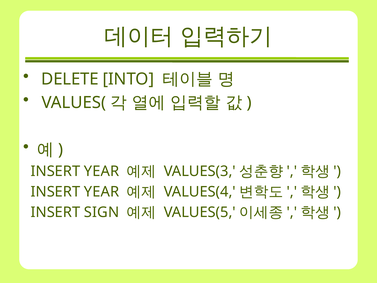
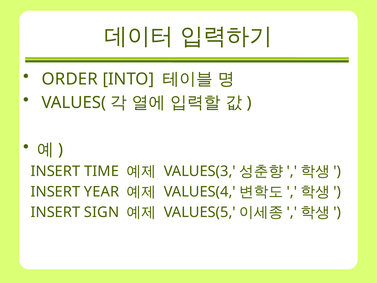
DELETE: DELETE -> ORDER (70, 79)
YEAR: YEAR -> TIME (102, 171)
